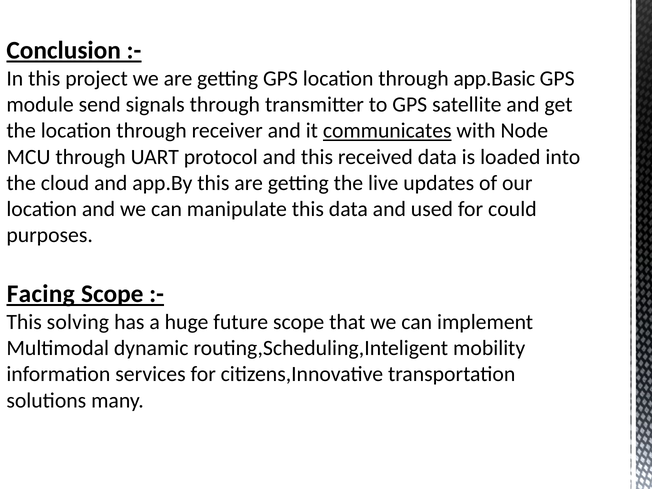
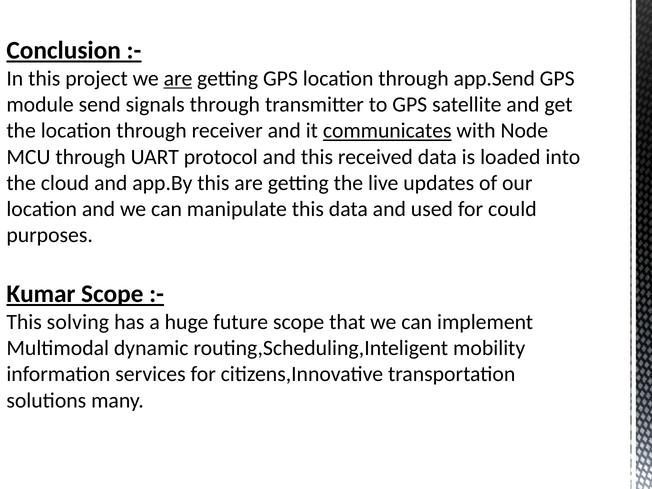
are underline: none -> present (178, 79)
app.Basic: app.Basic -> app.Send (494, 79)
Facing: Facing -> Kumar (41, 294)
